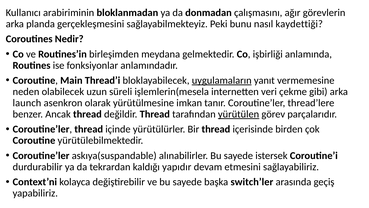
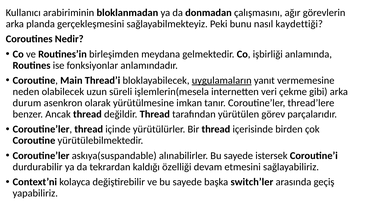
launch: launch -> durum (27, 103)
yürütülen underline: present -> none (239, 114)
yapıdır: yapıdır -> özelliği (177, 167)
